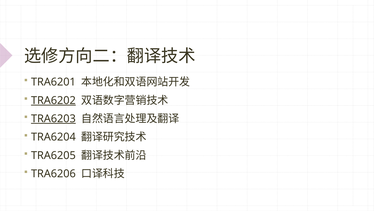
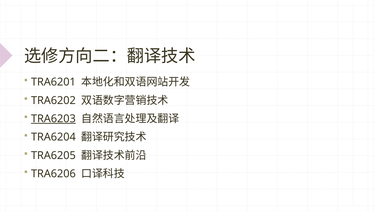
TRA6202 underline: present -> none (53, 100)
